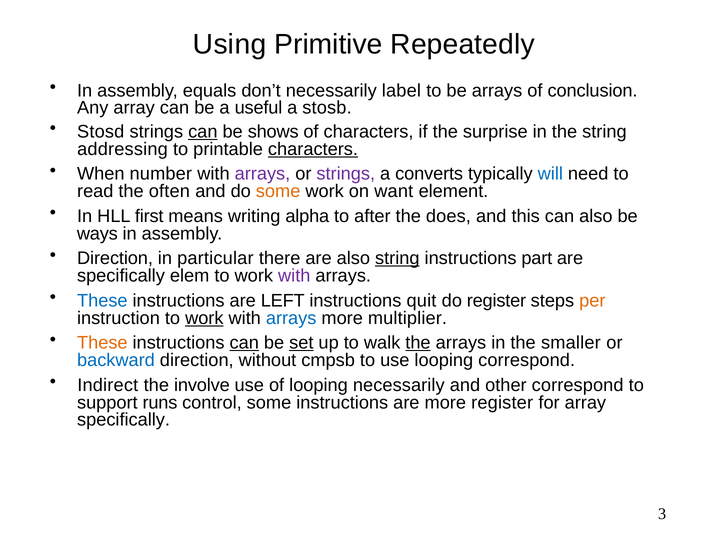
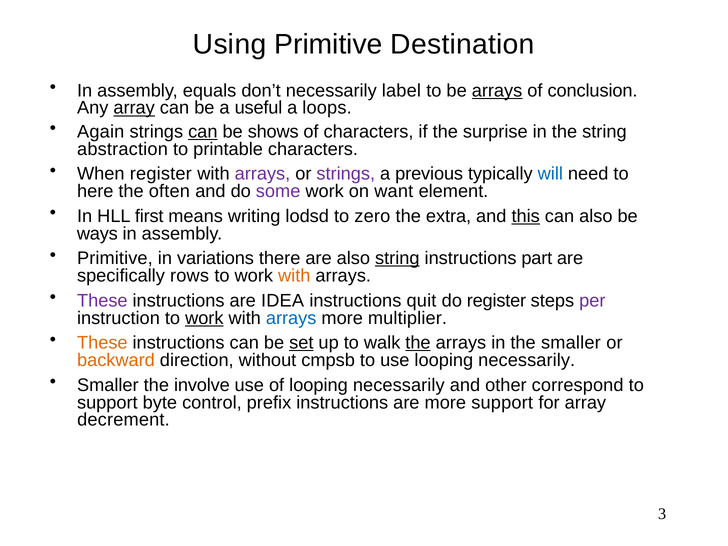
Repeatedly: Repeatedly -> Destination (463, 44)
arrays underline: none -> present (497, 90)
array underline: none -> present (134, 108)
stosb: stosb -> loops (327, 108)
Stosd: Stosd -> Again (101, 132)
addressing: addressing -> abstraction (122, 149)
characters underline: present -> none (313, 149)
When number: number -> register (161, 174)
converts: converts -> previous (429, 174)
read: read -> here (95, 191)
some colour: orange -> purple (278, 191)
alpha: alpha -> lodsd (307, 216)
after: after -> zero (372, 216)
does: does -> extra (449, 216)
this underline: none -> present (526, 216)
Direction: Direction -> Primitive (115, 258)
particular: particular -> variations (216, 258)
elem: elem -> rows (190, 276)
with colour: purple -> orange (294, 276)
These colour: blue -> purple (102, 301)
LEFT: LEFT -> IDEA (283, 301)
per colour: orange -> purple (592, 301)
can underline: present -> none (244, 343)
backward colour: blue -> orange (116, 360)
use looping correspond: correspond -> necessarily (527, 360)
Indirect: Indirect -> Smaller (108, 385)
runs: runs -> byte (160, 403)
control some: some -> prefix (269, 403)
more register: register -> support (502, 403)
specifically: specifically -> decrement (123, 420)
